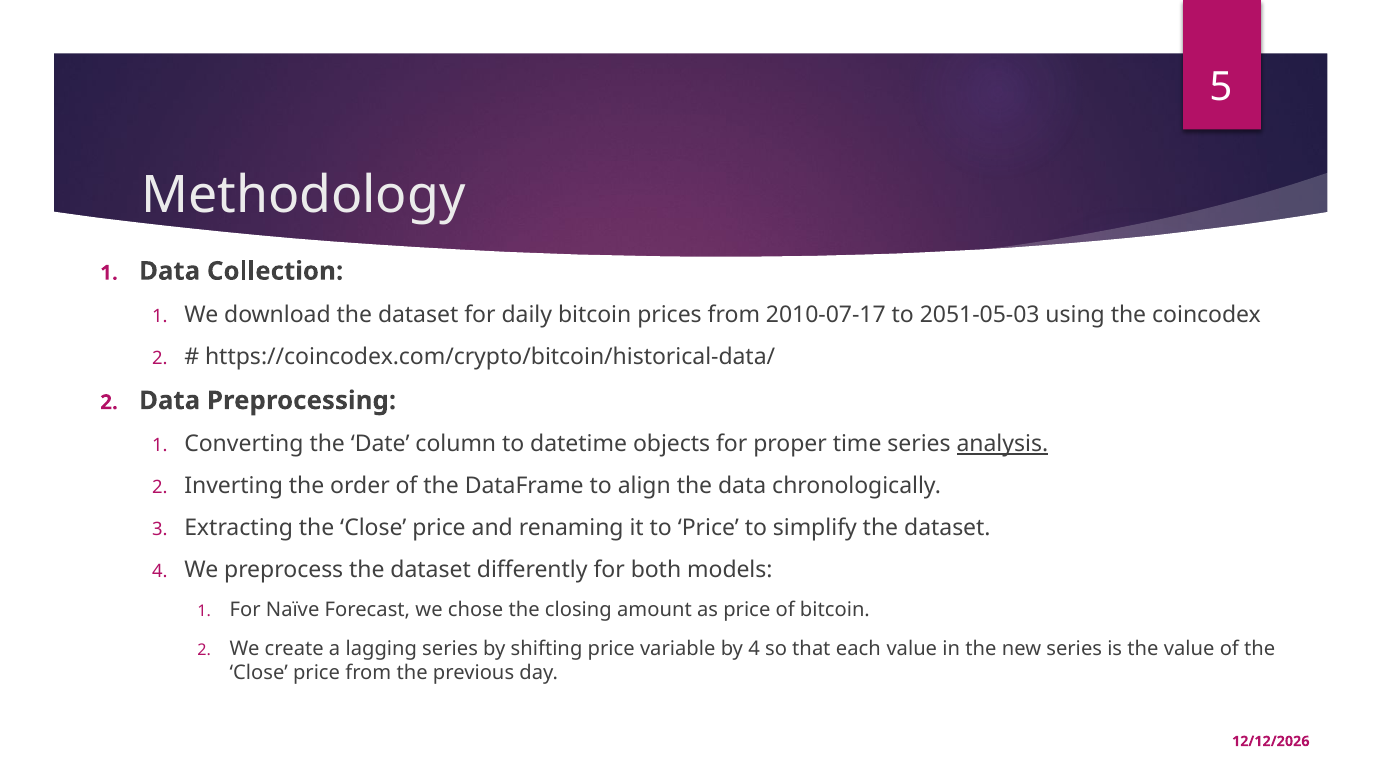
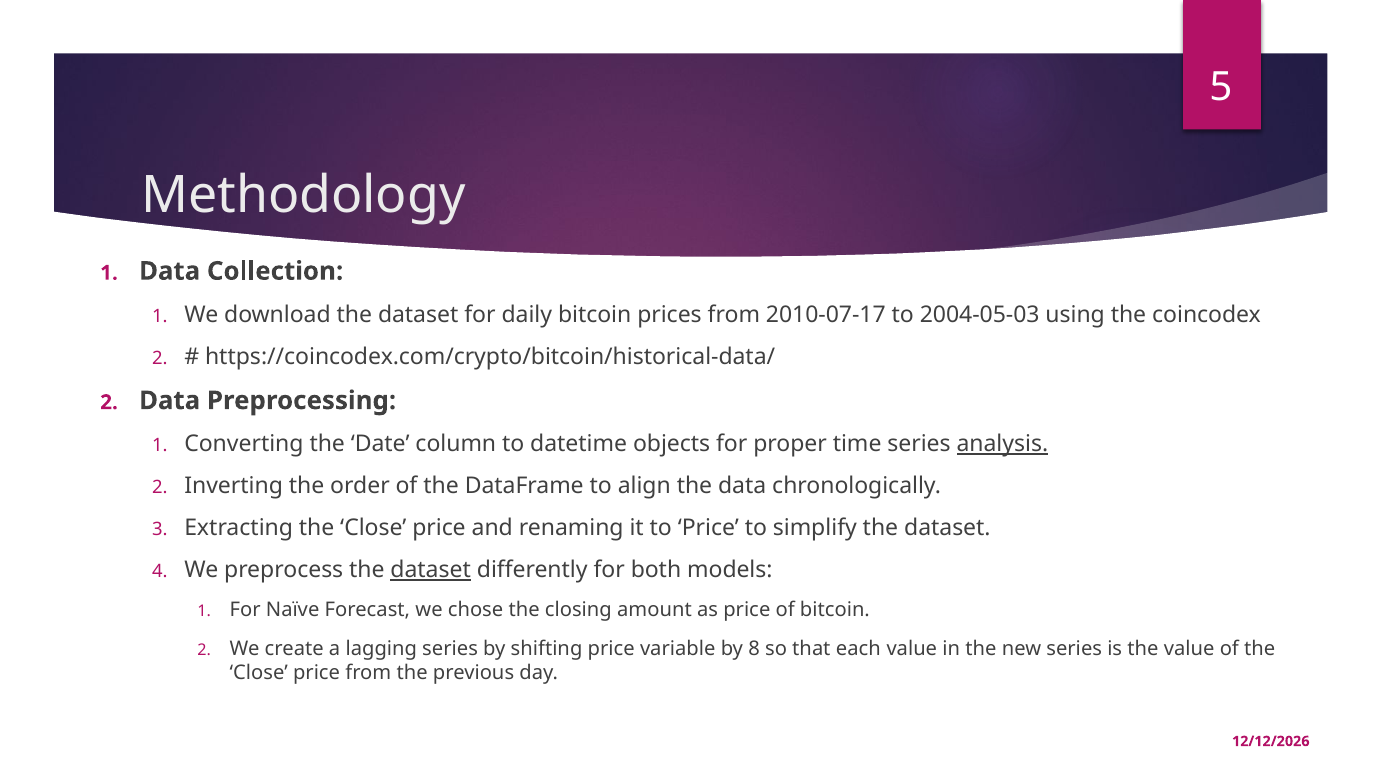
2051-05-03: 2051-05-03 -> 2004-05-03 (980, 315)
dataset underline: none -> present (431, 570)
by 4: 4 -> 8 (754, 649)
